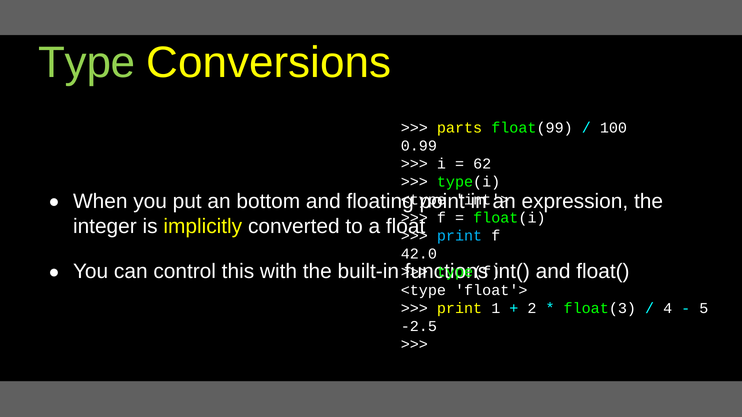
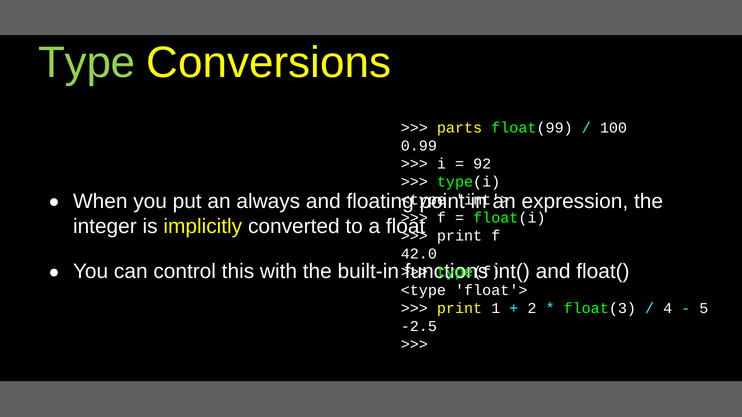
62: 62 -> 92 (482, 164)
bottom: bottom -> always (268, 201)
print colour: light blue -> white (460, 236)
